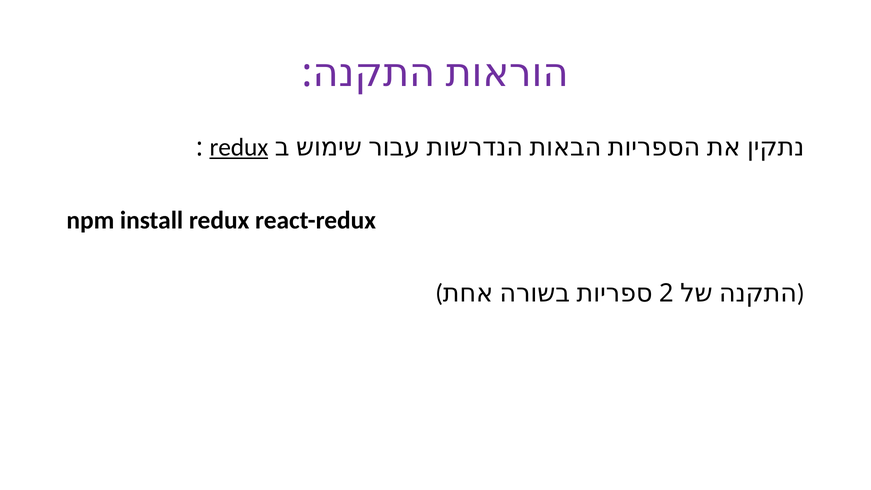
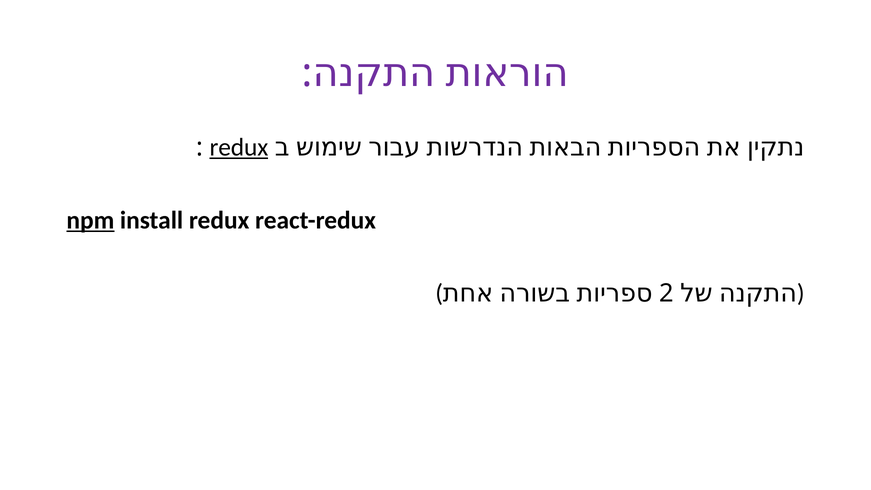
npm underline: none -> present (90, 220)
